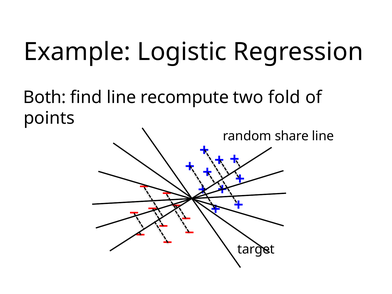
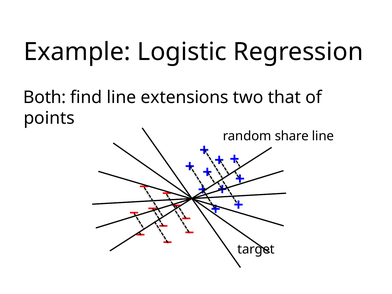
recompute: recompute -> extensions (185, 97)
fold: fold -> that (284, 97)
